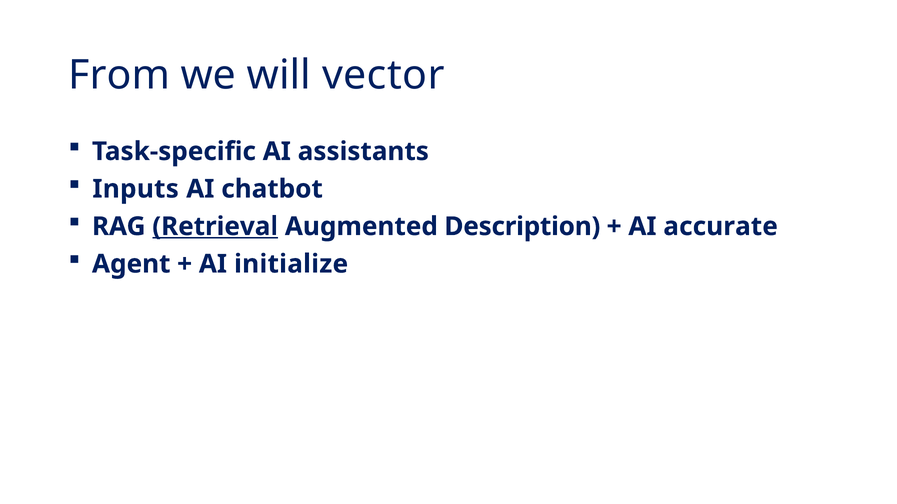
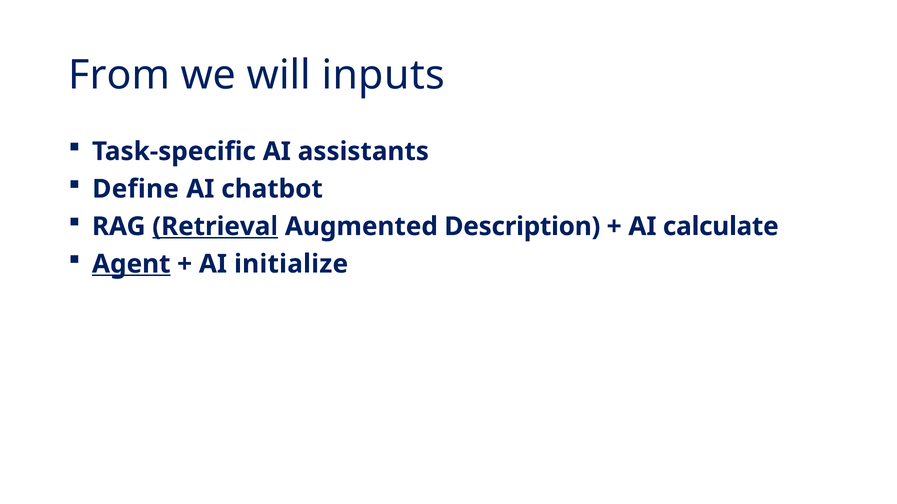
vector: vector -> inputs (383, 75)
Inputs: Inputs -> Define (136, 189)
accurate: accurate -> calculate (721, 227)
Agent underline: none -> present (131, 264)
